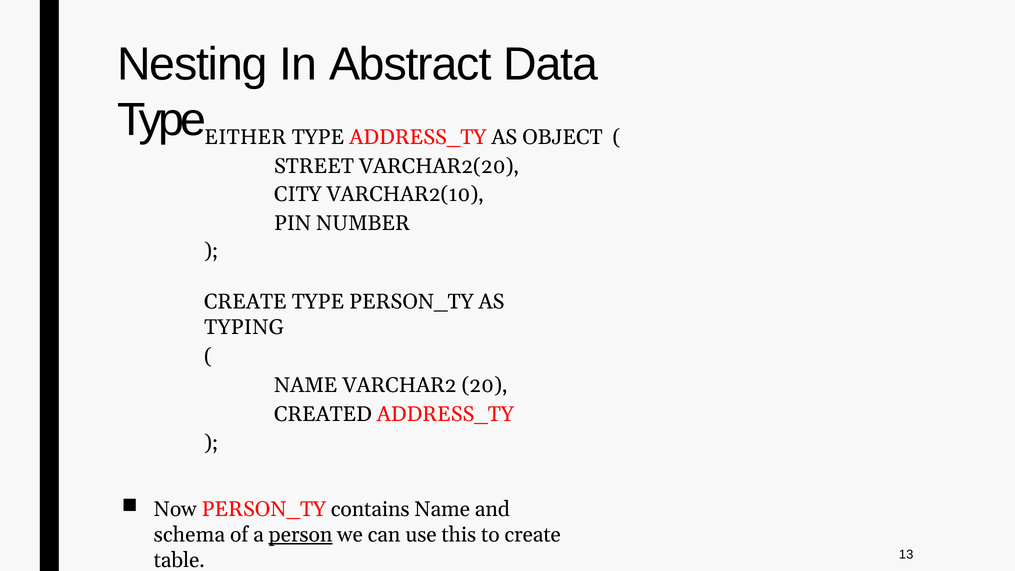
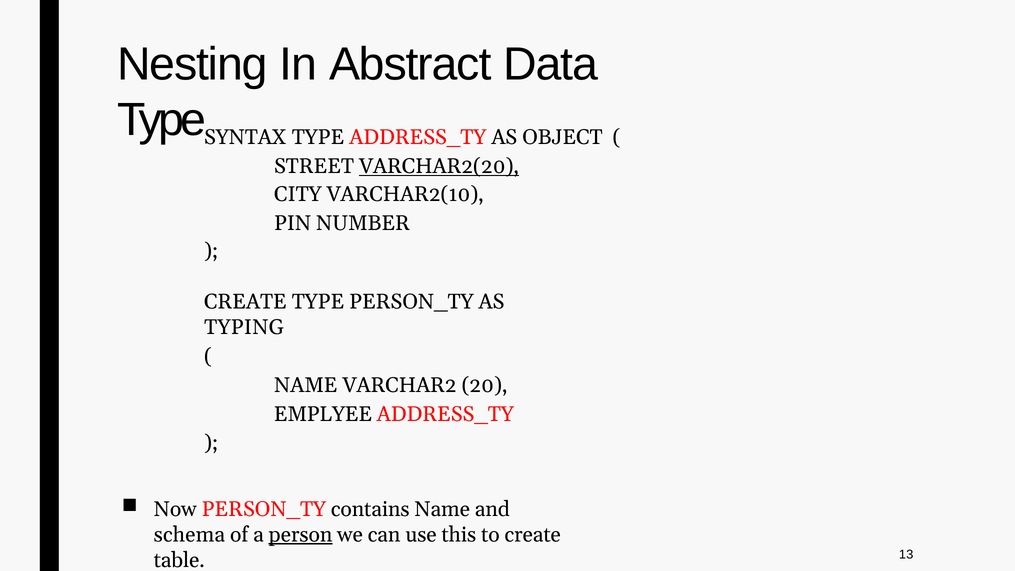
EITHER: EITHER -> SYNTAX (245, 137)
VARCHAR2(20 underline: none -> present (439, 166)
CREATED: CREATED -> EMPLYEE (323, 414)
